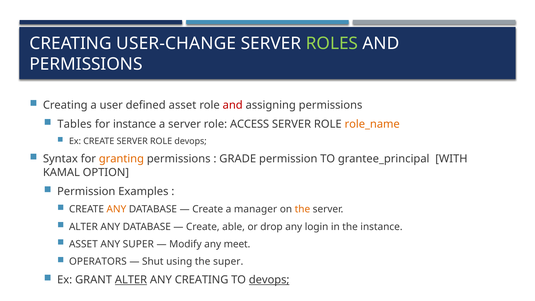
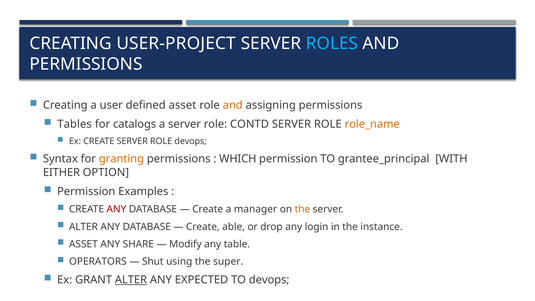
USER-CHANGE: USER-CHANGE -> USER-PROJECT (176, 43)
ROLES colour: light green -> light blue (332, 43)
and colour: red -> orange (233, 105)
for instance: instance -> catalogs (135, 124)
ACCESS: ACCESS -> CONTD (249, 124)
GRADE: GRADE -> WHICH (238, 159)
KAMAL: KAMAL -> EITHER (61, 172)
ANY colour: orange -> red (116, 209)
ANY SUPER: SUPER -> SHARE (138, 244)
meet: meet -> table (237, 244)
ANY CREATING: CREATING -> EXPECTED (202, 280)
devops underline: present -> none (269, 280)
